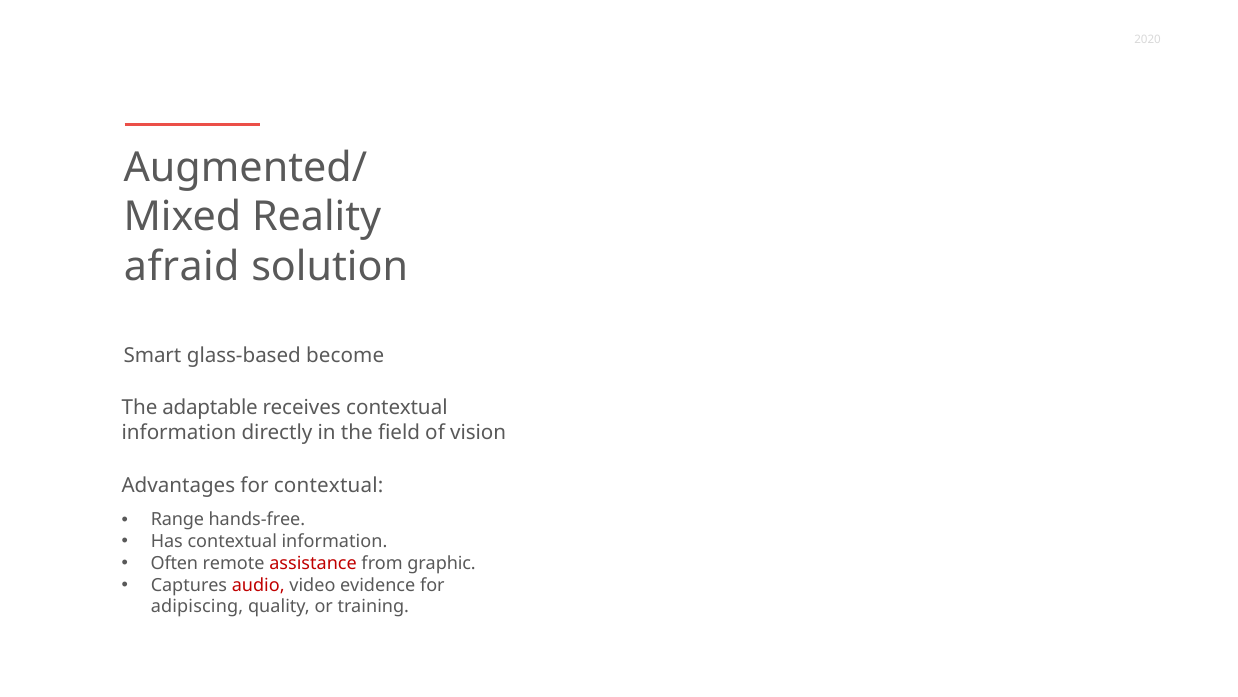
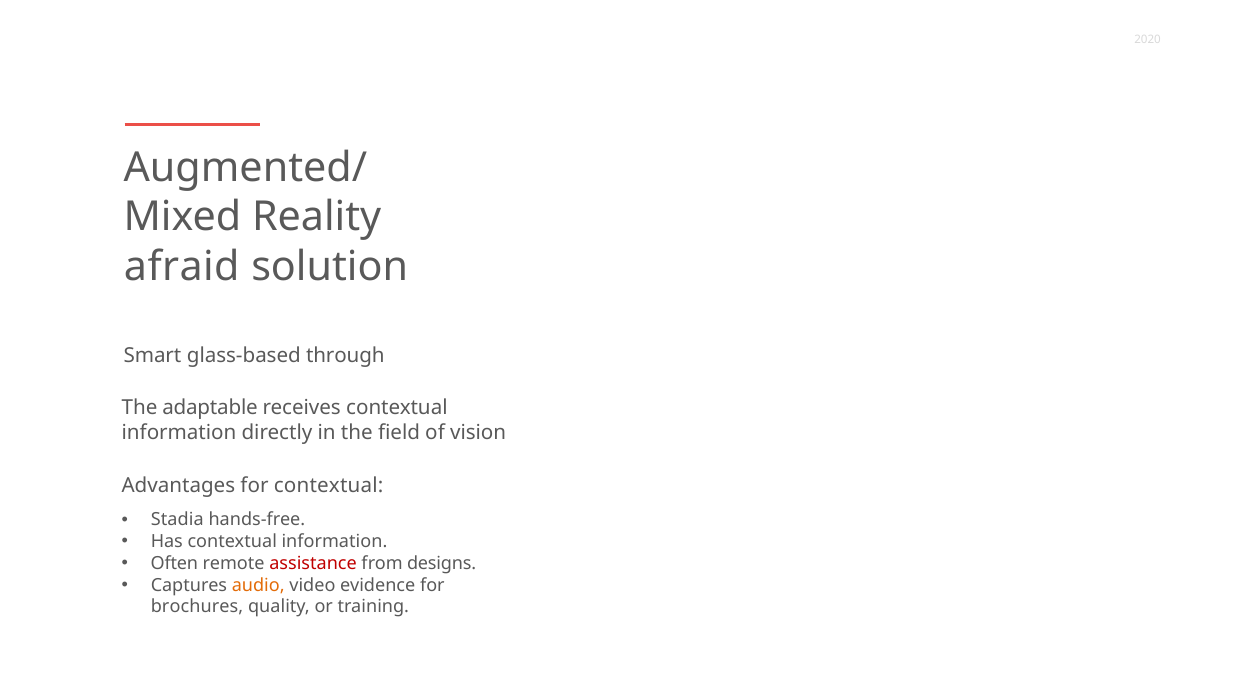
become: become -> through (345, 355)
Range: Range -> Stadia (177, 520)
graphic: graphic -> designs (442, 563)
audio colour: red -> orange (258, 585)
adipiscing: adipiscing -> brochures (197, 606)
